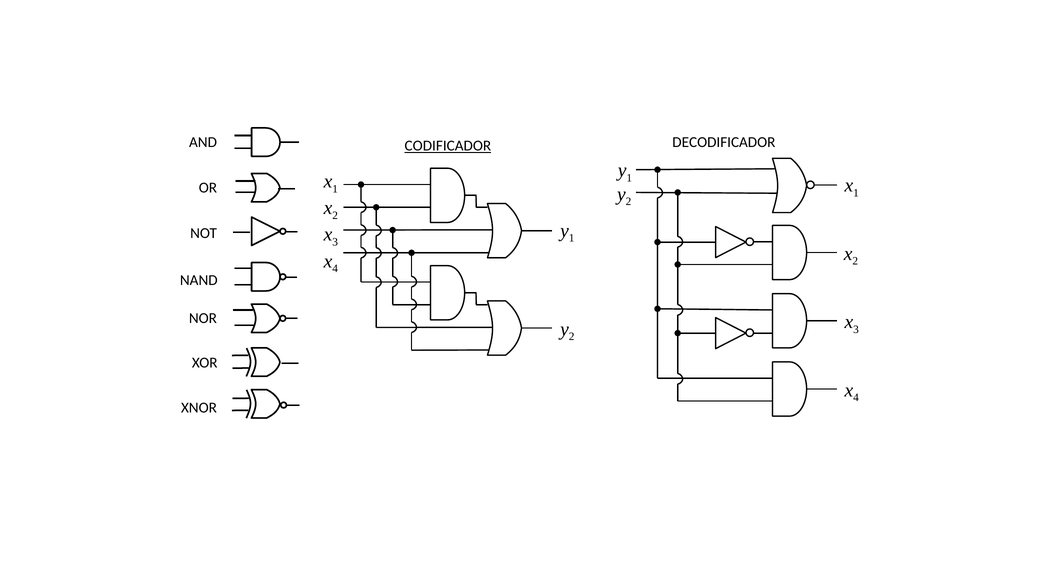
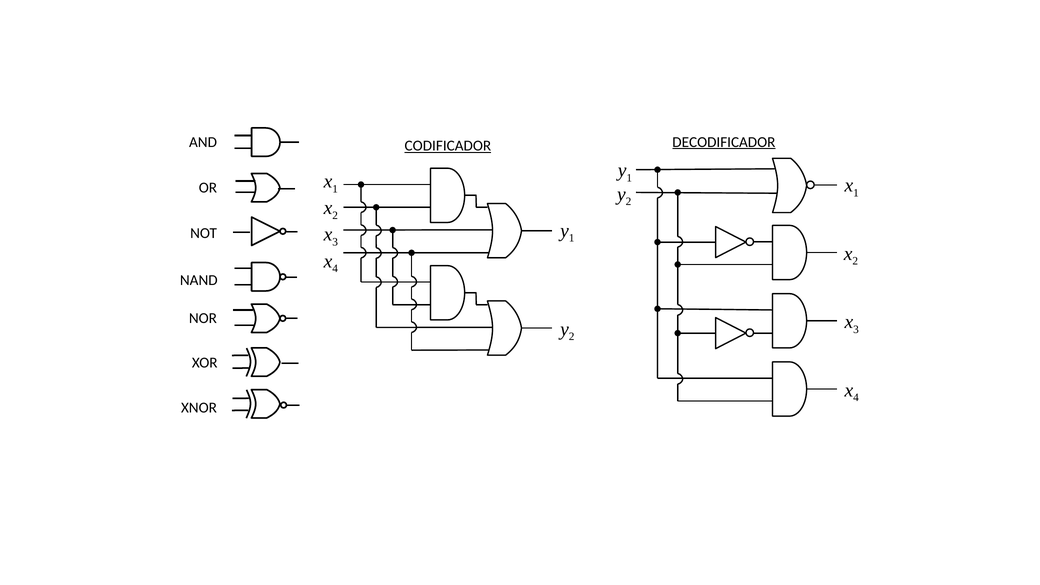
DECODIFICADOR underline: none -> present (724, 142)
